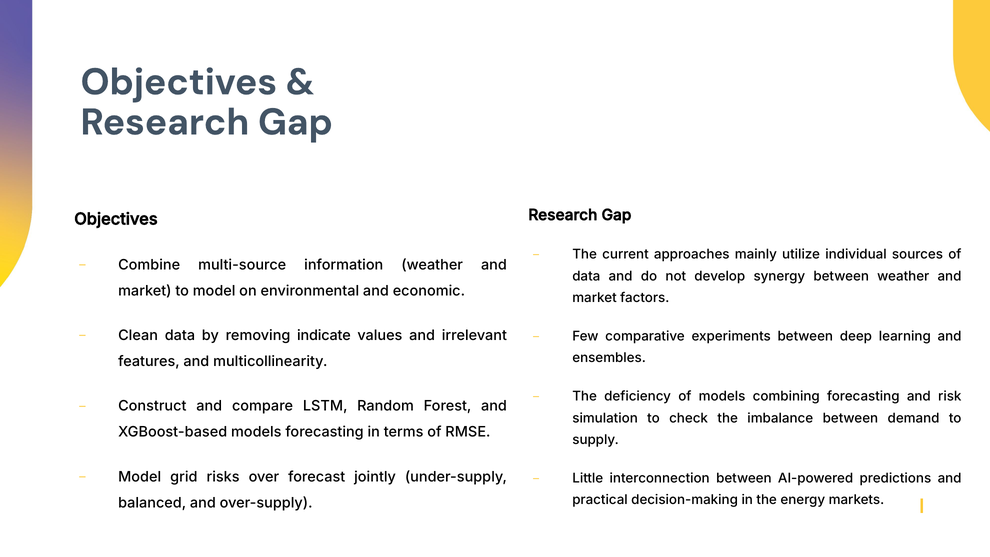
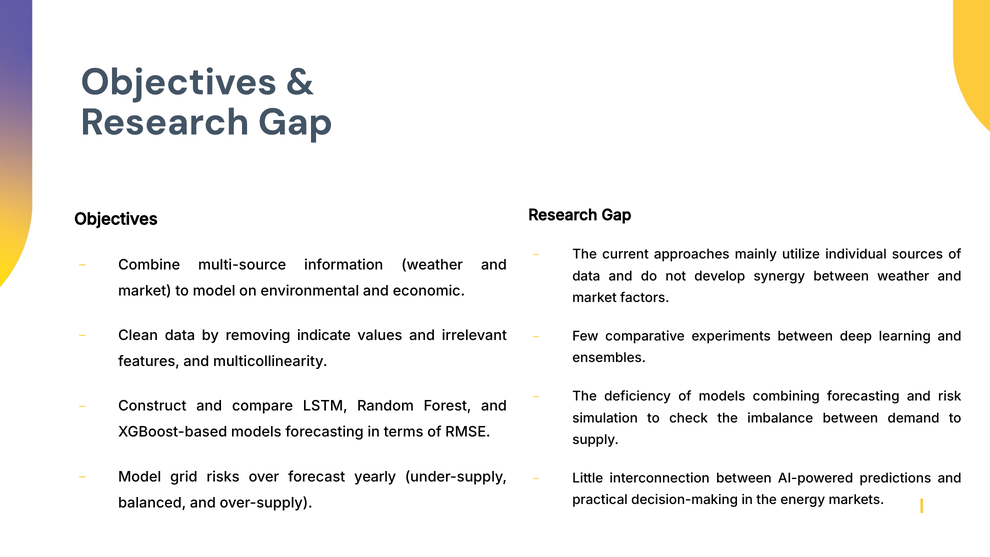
jointly: jointly -> yearly (375, 477)
